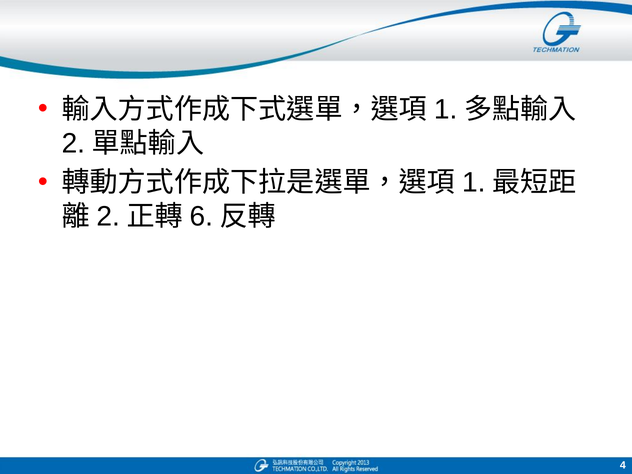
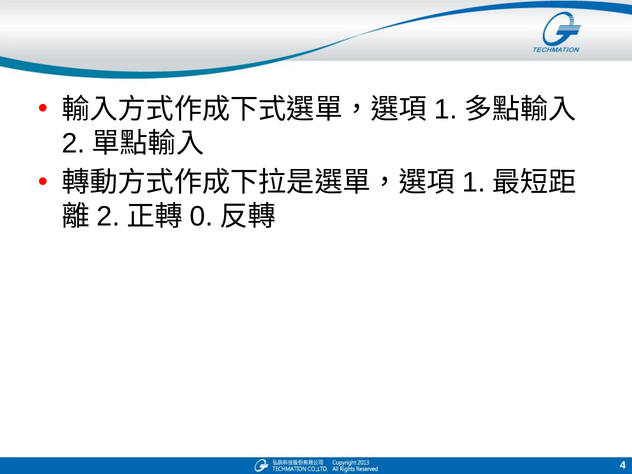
6: 6 -> 0 (201, 216)
